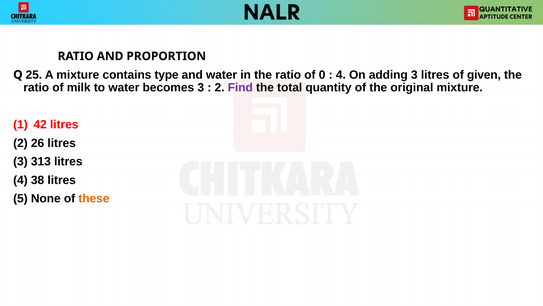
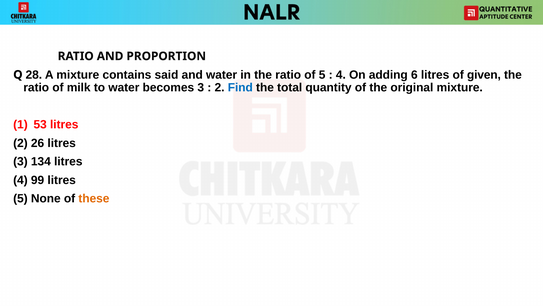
25: 25 -> 28 (34, 75)
type: type -> said (166, 75)
of 0: 0 -> 5 (322, 75)
adding 3: 3 -> 6 (414, 75)
Find colour: purple -> blue (240, 87)
42: 42 -> 53 (40, 124)
313: 313 -> 134 (41, 161)
38: 38 -> 99 (38, 180)
